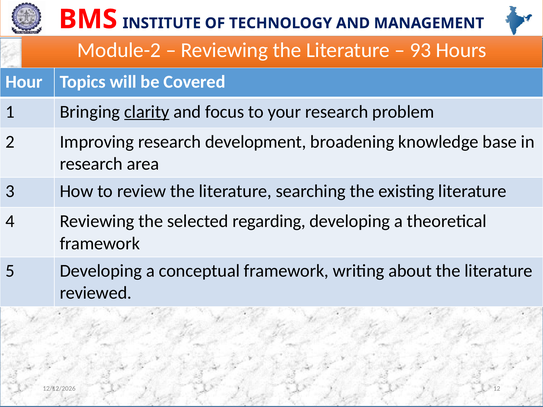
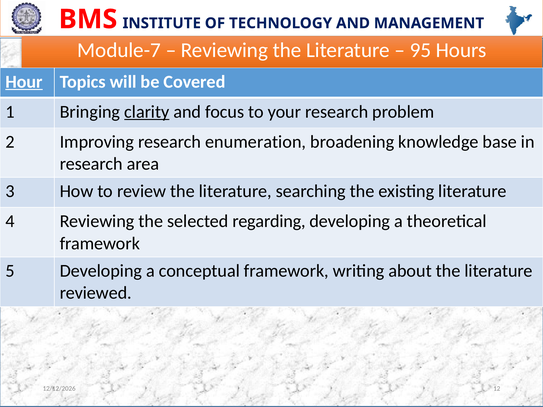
Module-2: Module-2 -> Module-7 (119, 50)
93: 93 -> 95 (420, 50)
Hour underline: none -> present (24, 82)
development: development -> enumeration (256, 142)
